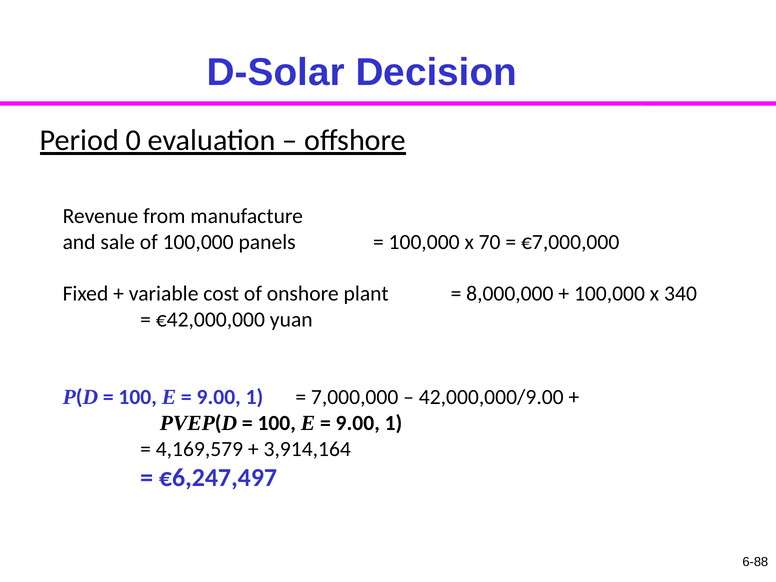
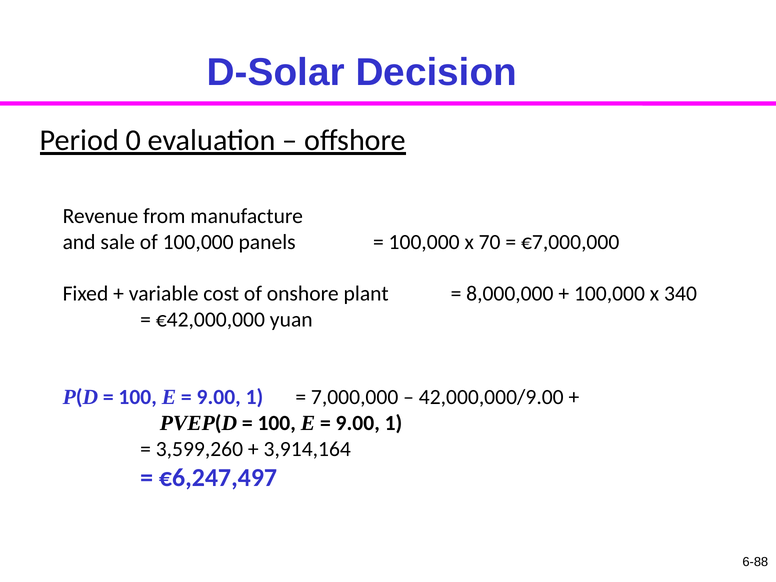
4,169,579: 4,169,579 -> 3,599,260 (199, 449)
